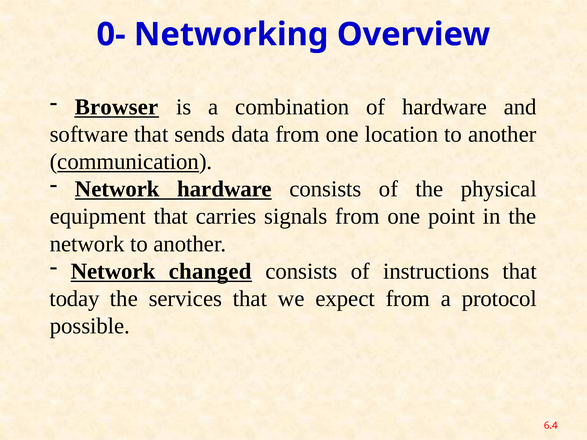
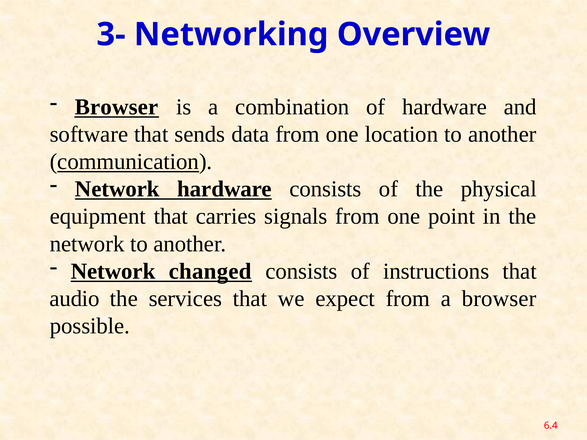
0-: 0- -> 3- (111, 35)
today: today -> audio (75, 299)
a protocol: protocol -> browser (499, 299)
